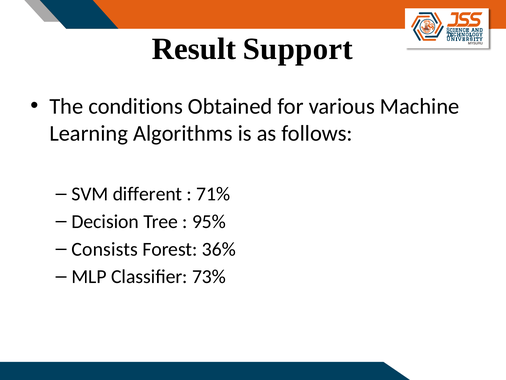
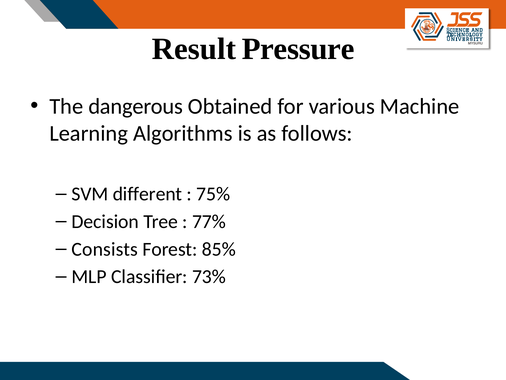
Support: Support -> Pressure (298, 49)
conditions: conditions -> dangerous (136, 106)
71%: 71% -> 75% (213, 194)
95%: 95% -> 77% (209, 221)
36%: 36% -> 85% (219, 249)
